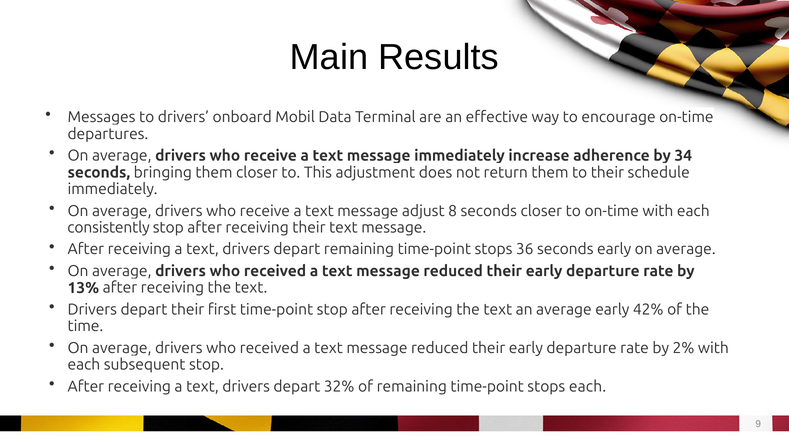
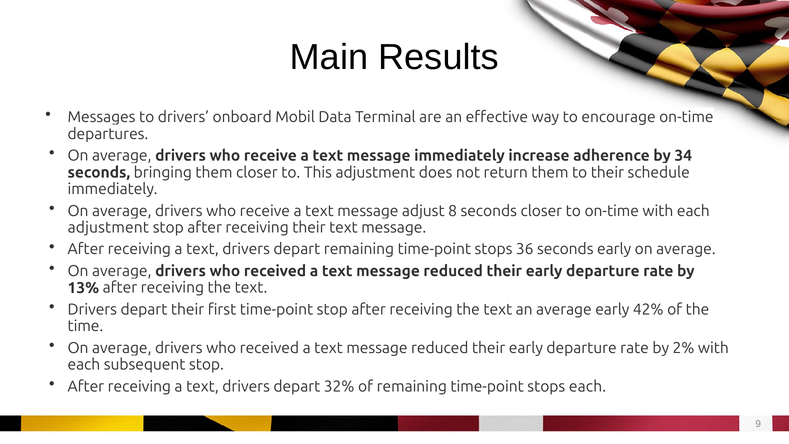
consistently: consistently -> adjustment (108, 228)
